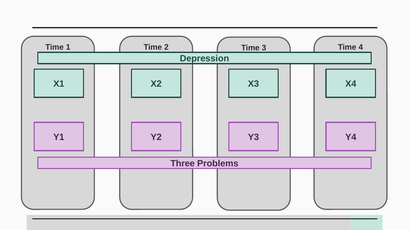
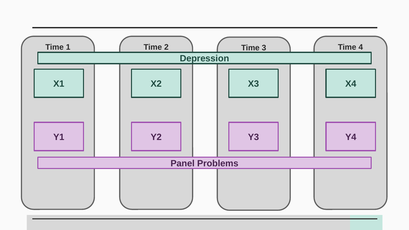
Three: Three -> Panel (183, 164)
